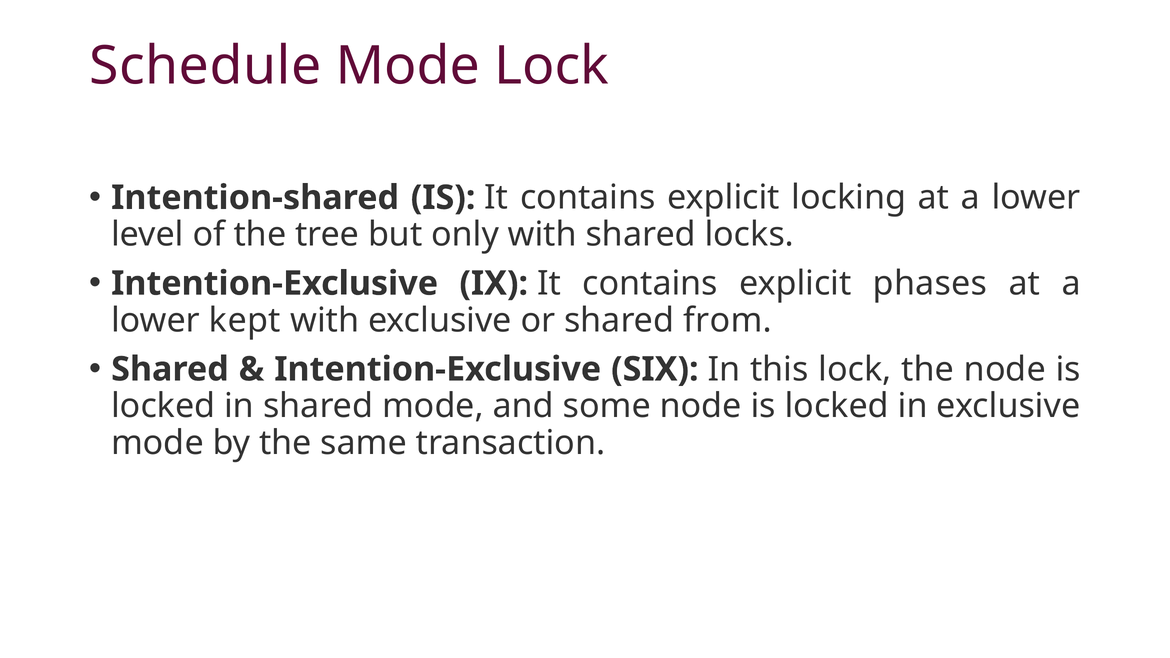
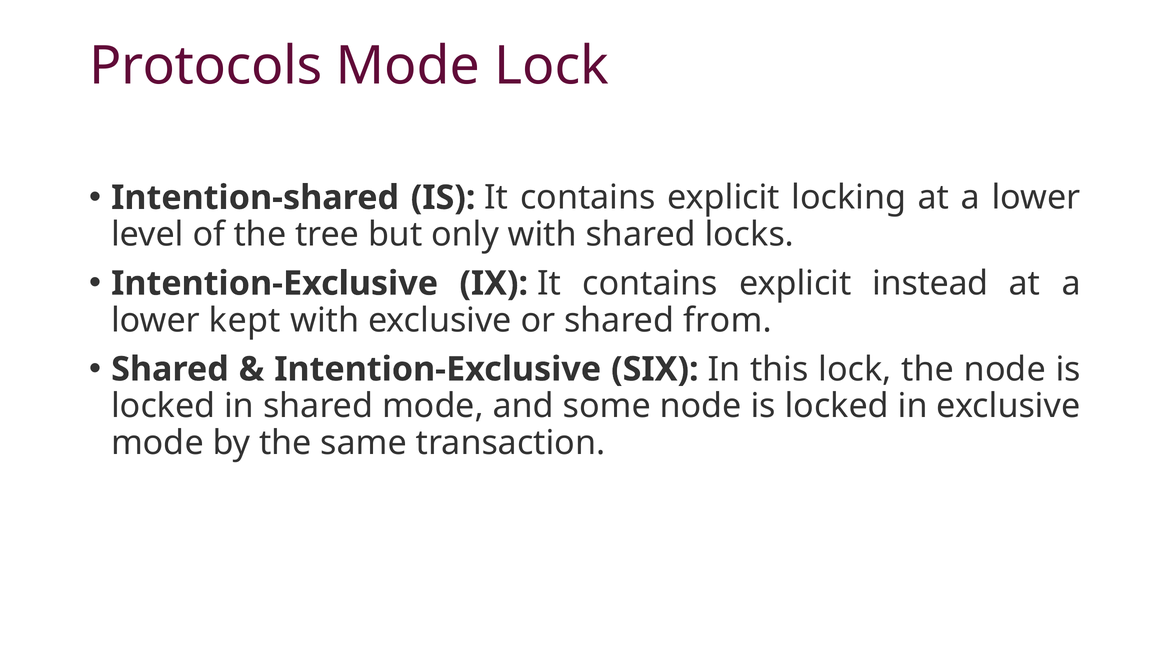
Schedule: Schedule -> Protocols (206, 66)
phases: phases -> instead (930, 284)
